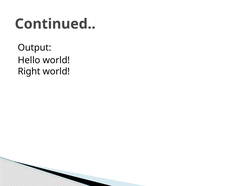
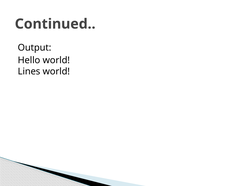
Right: Right -> Lines (29, 71)
